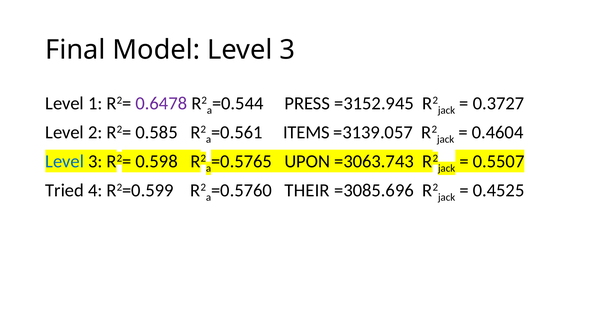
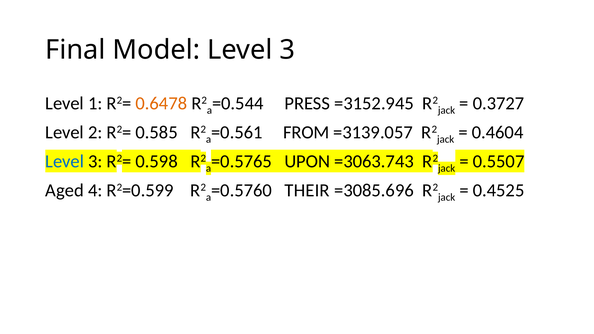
0.6478 colour: purple -> orange (161, 103)
ITEMS: ITEMS -> FROM (306, 132)
Tried: Tried -> Aged (65, 190)
